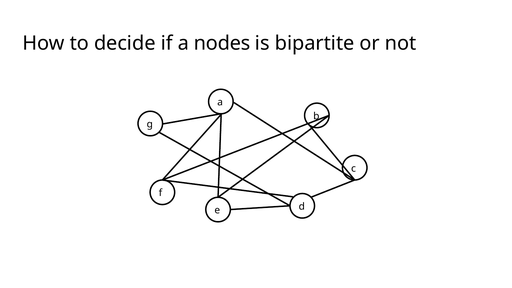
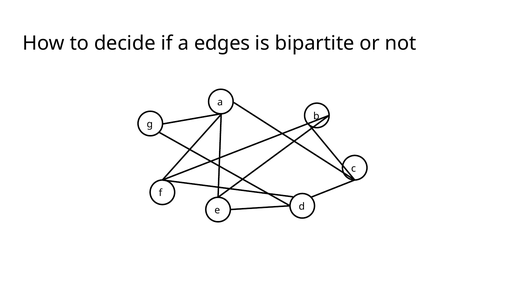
nodes: nodes -> edges (222, 43)
